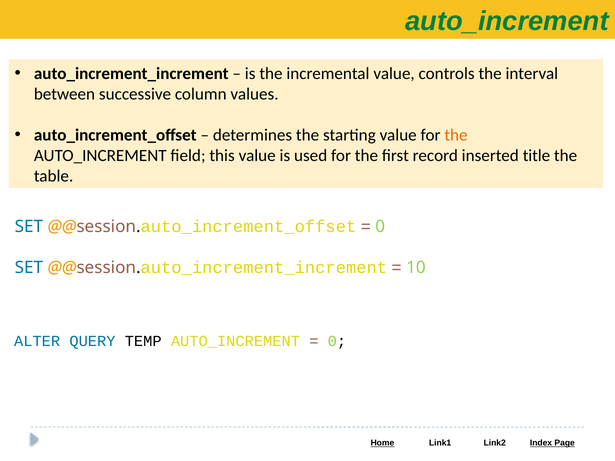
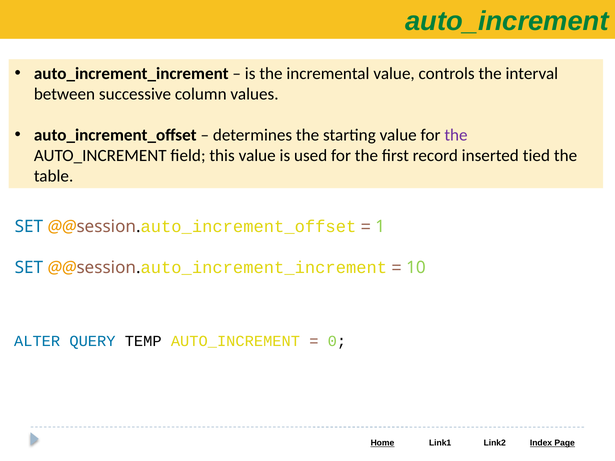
the colour: orange -> purple (456, 135)
title: title -> tied (536, 156)
0: 0 -> 1 (380, 227)
